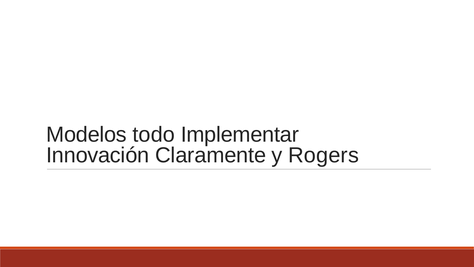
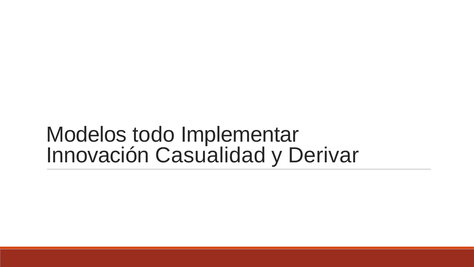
Claramente: Claramente -> Casualidad (210, 155)
Rogers: Rogers -> Derivar (323, 155)
